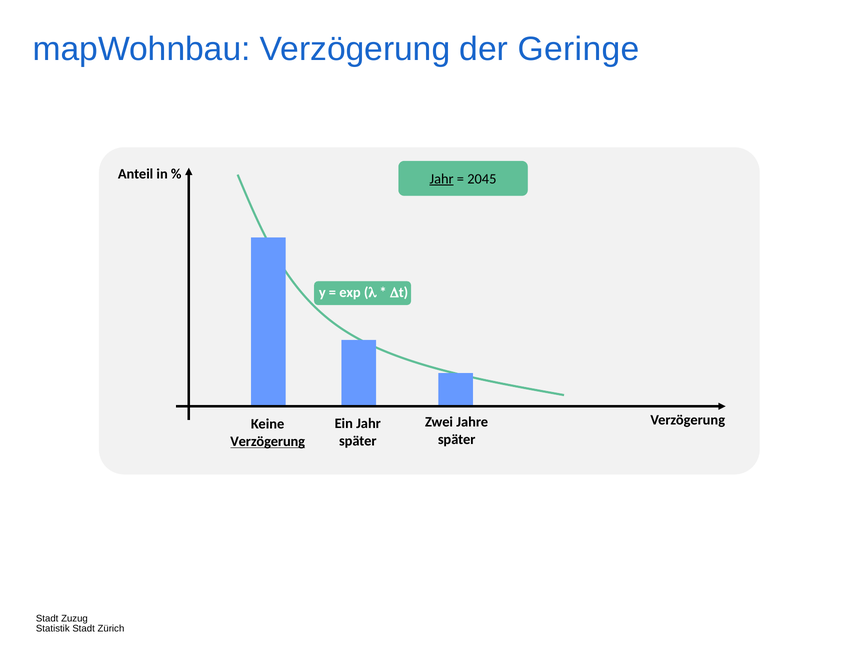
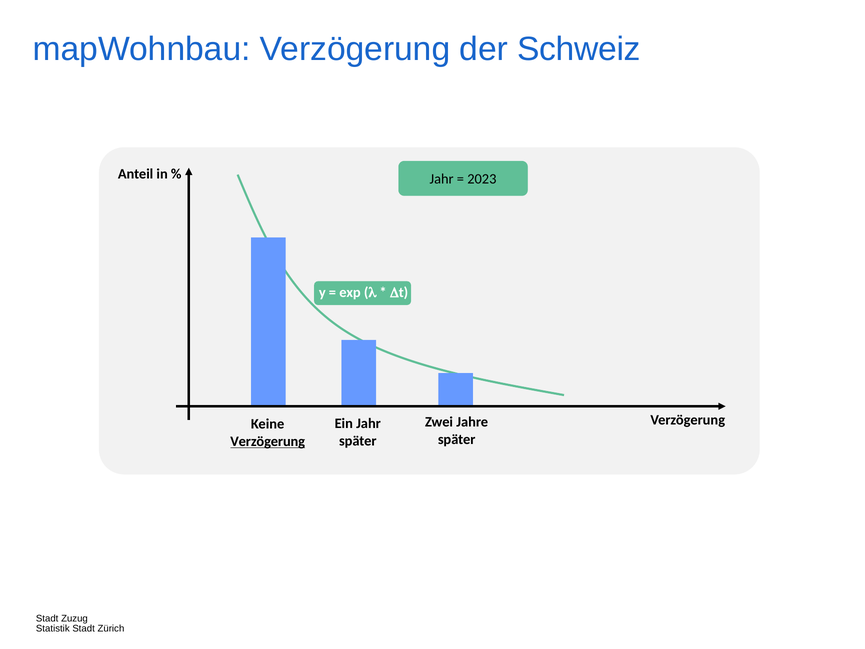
Geringe: Geringe -> Schweiz (579, 49)
Jahr underline: present -> none (442, 179)
2045: 2045 -> 2023 (482, 179)
